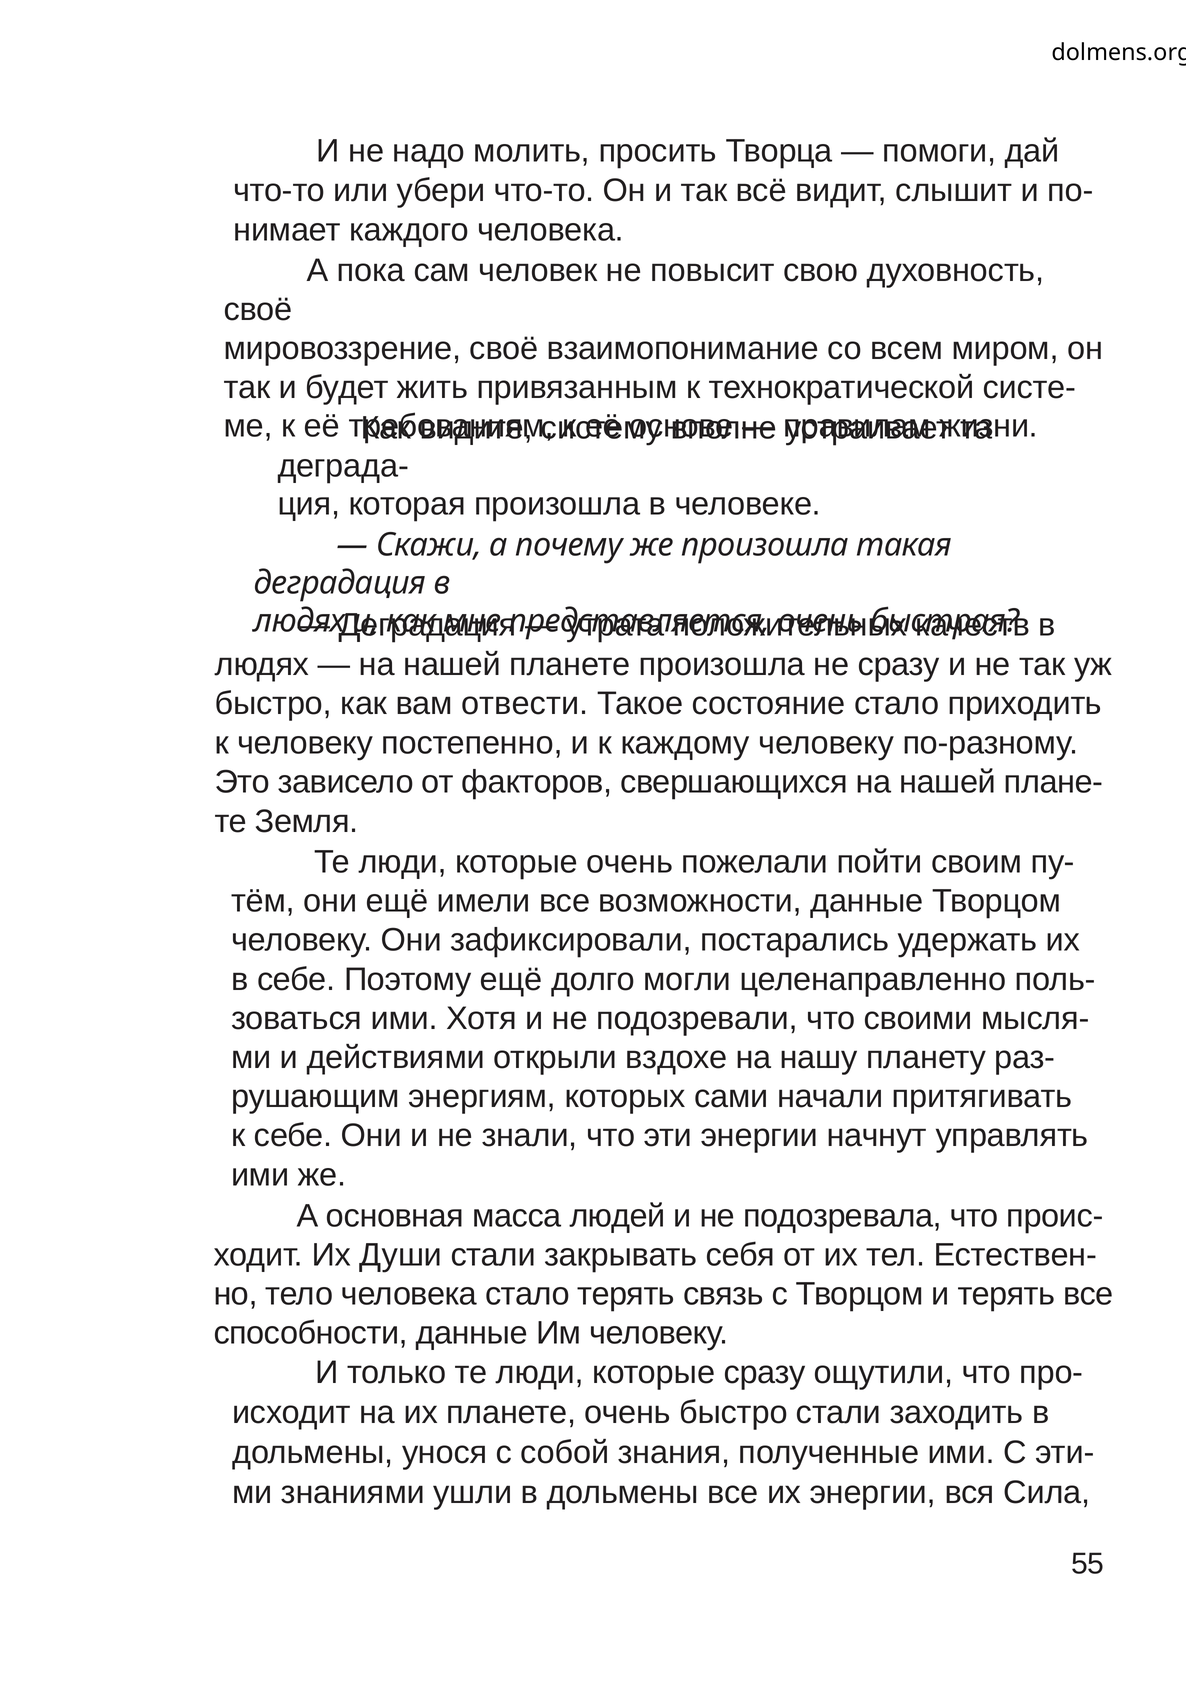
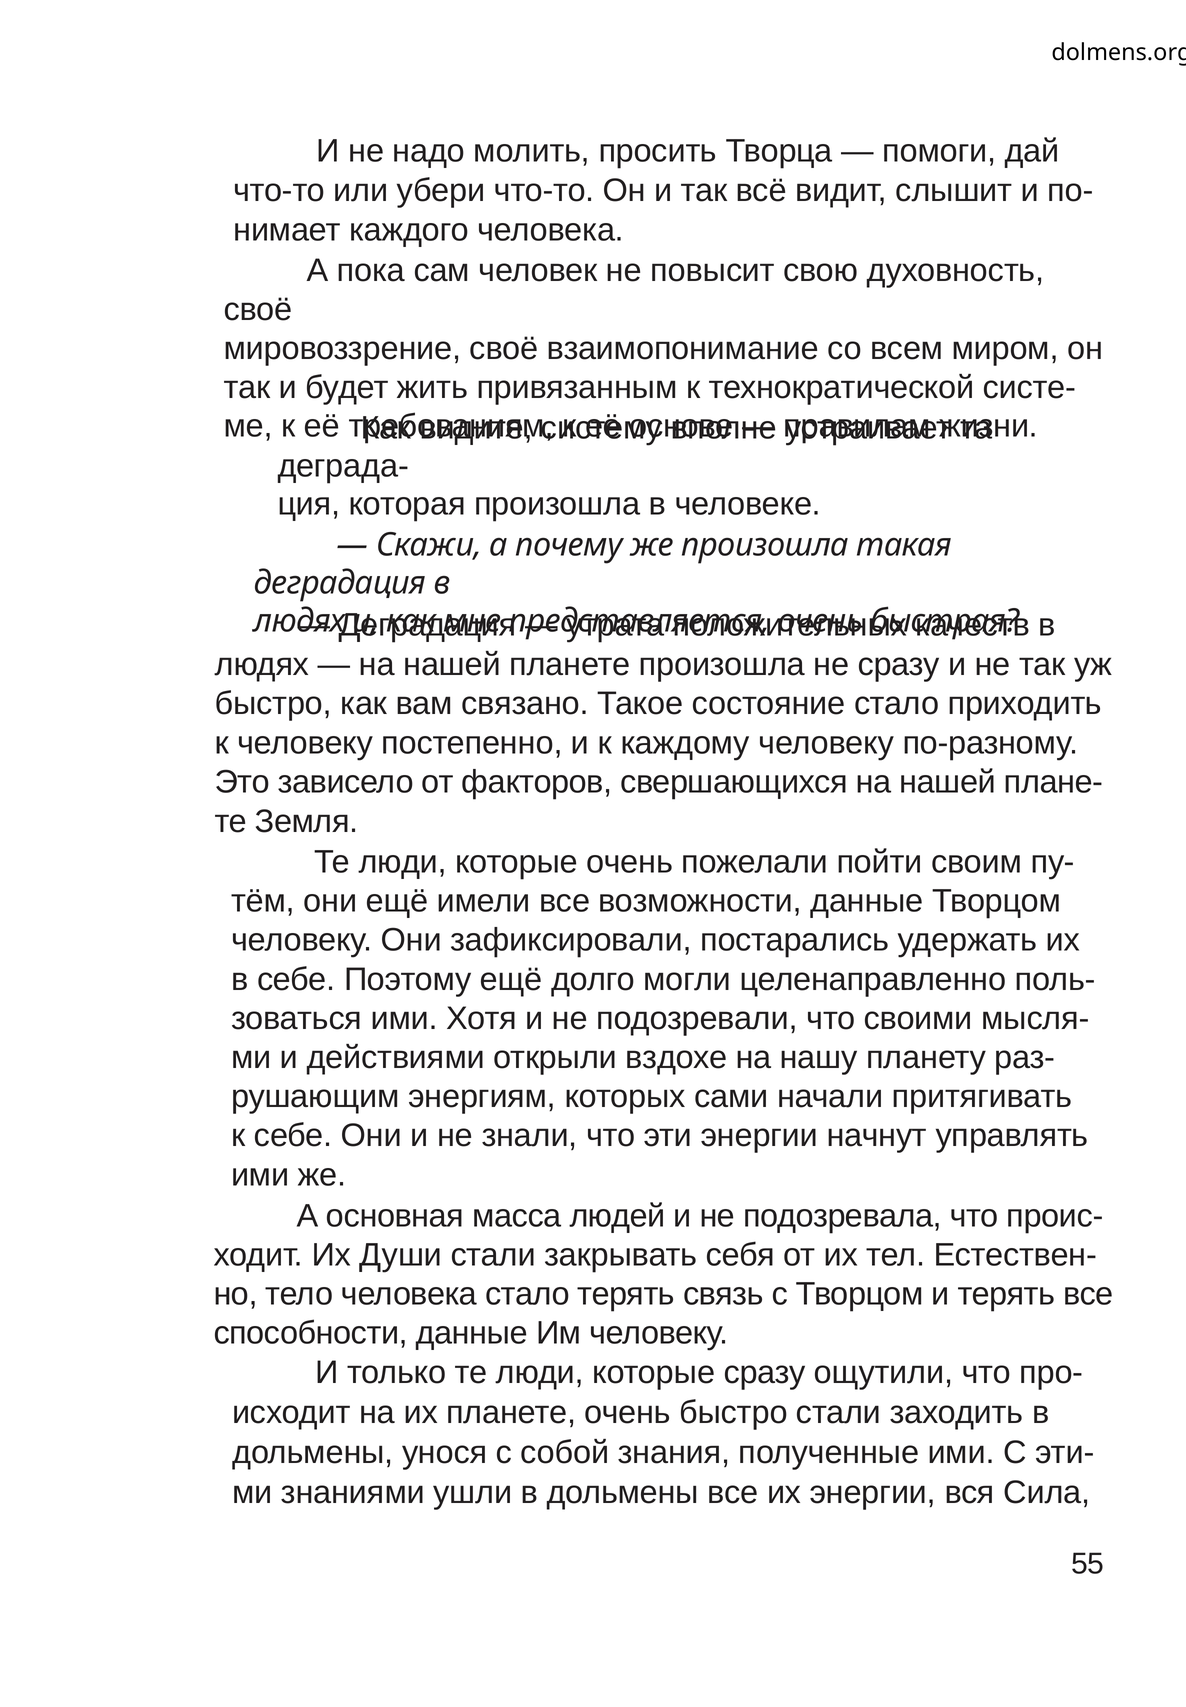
отвести: отвести -> связано (525, 704)
